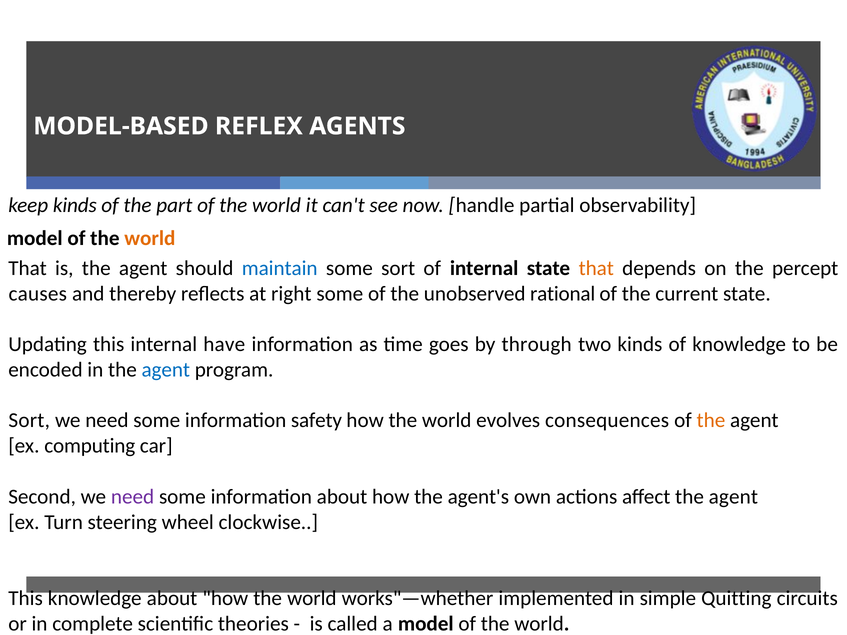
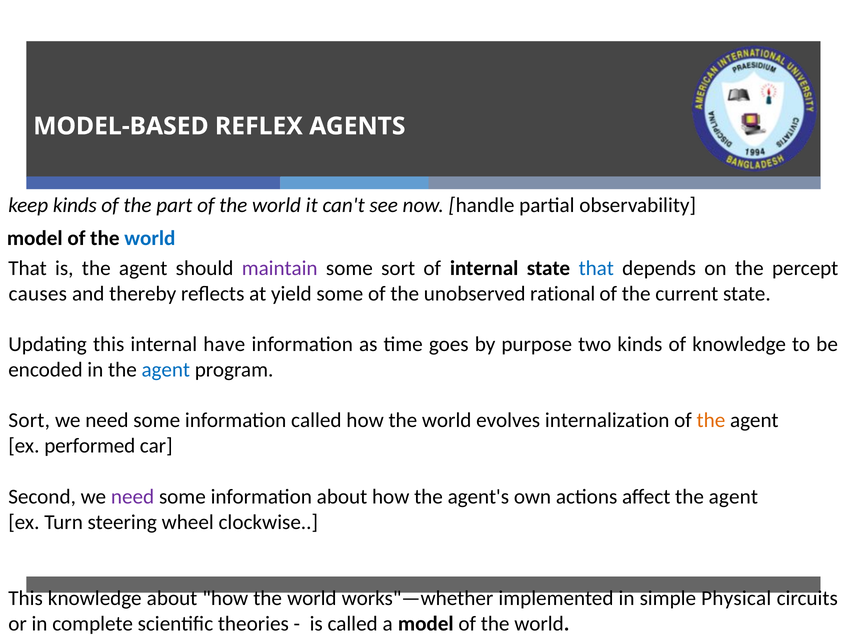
world colour: orange -> blue (150, 239)
maintain colour: blue -> purple (280, 268)
that colour: orange -> blue (596, 268)
right: right -> yield (291, 294)
through: through -> purpose (537, 344)
information safety: safety -> called (316, 421)
consequences: consequences -> internalization (607, 421)
computing: computing -> performed (90, 446)
Quitting: Quitting -> Physical (736, 599)
